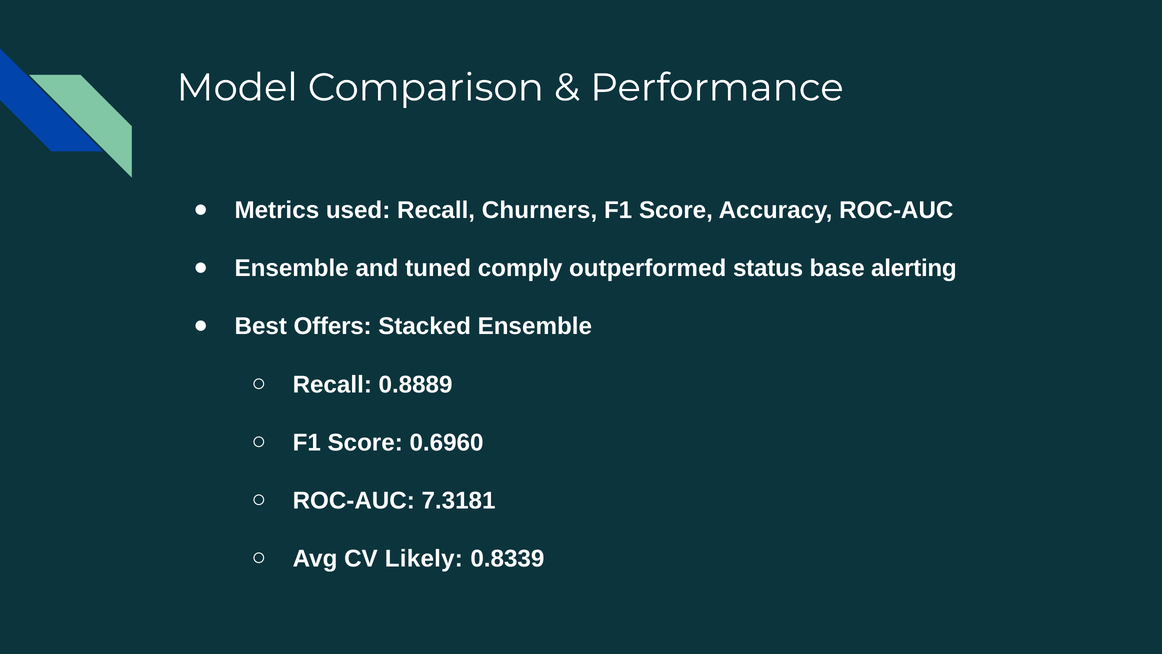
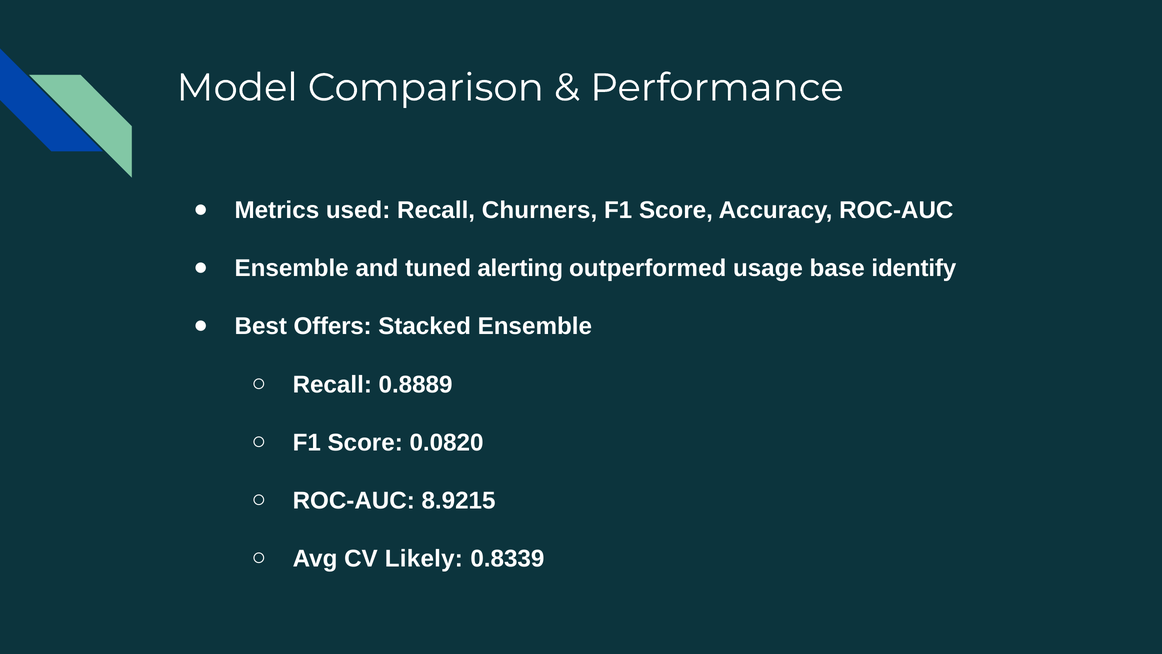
comply: comply -> alerting (520, 268)
status: status -> usage (768, 268)
alerting: alerting -> identify (914, 268)
0.6960: 0.6960 -> 0.0820 (447, 442)
7.3181: 7.3181 -> 8.9215 (459, 501)
